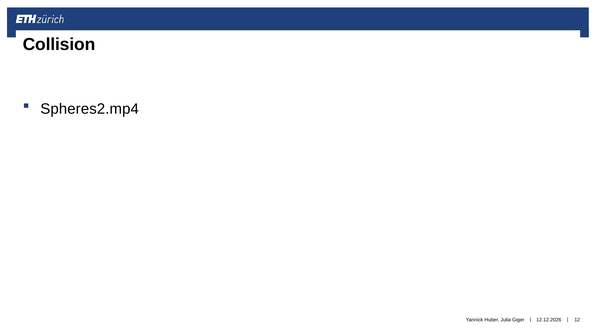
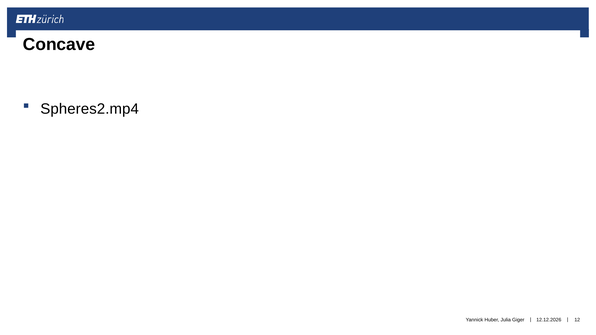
Collision: Collision -> Concave (59, 45)
